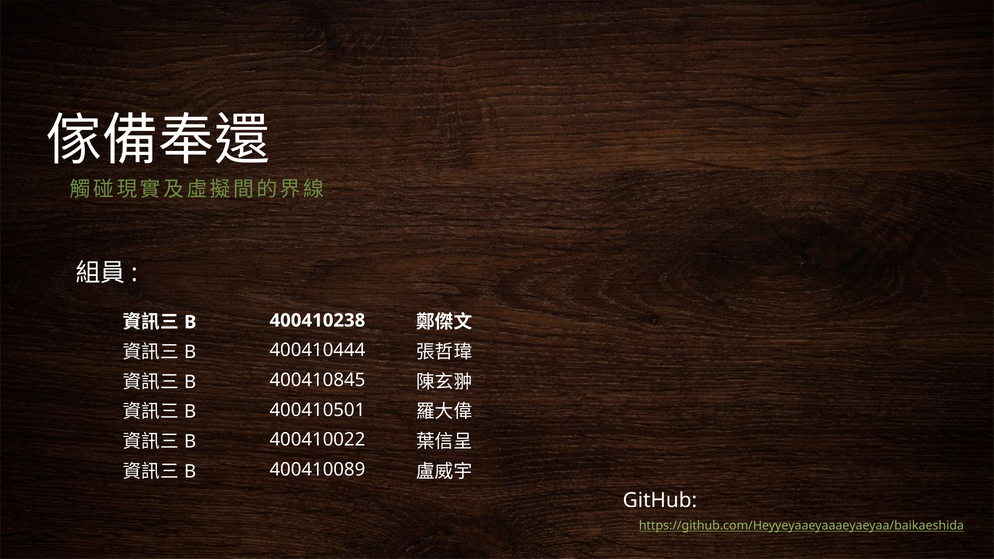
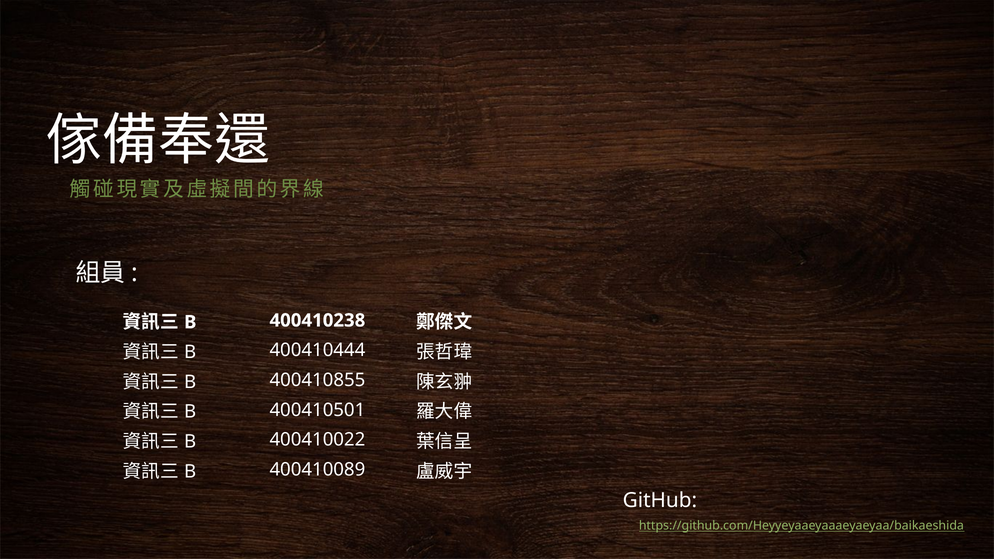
400410845: 400410845 -> 400410855 (317, 380)
